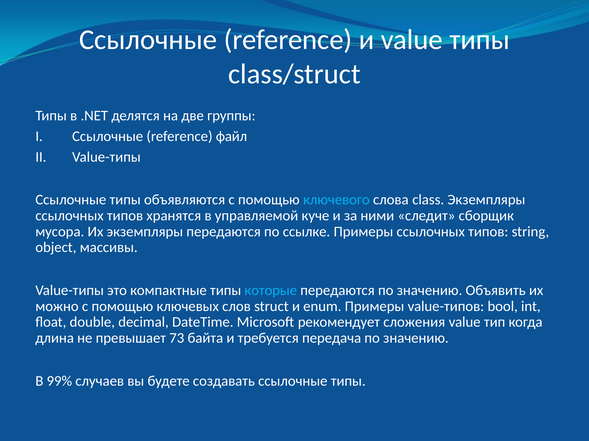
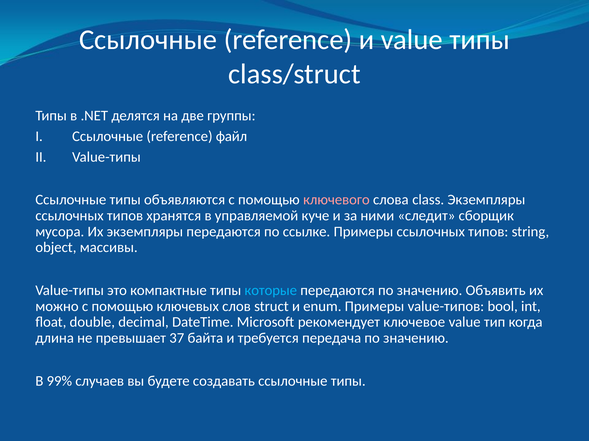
ключевого colour: light blue -> pink (336, 200)
сложения: сложения -> ключевое (414, 323)
73: 73 -> 37 (177, 339)
